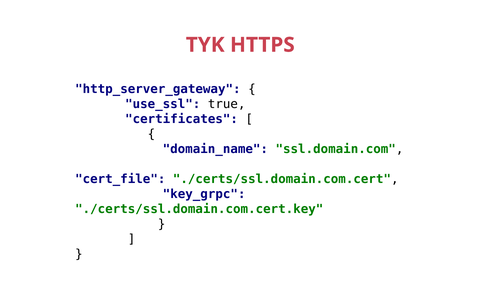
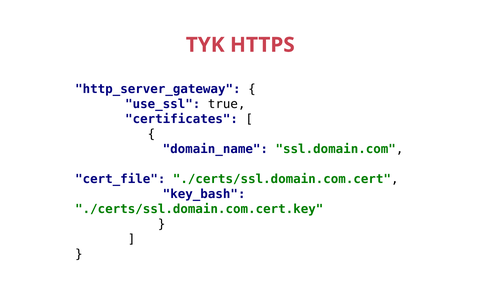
key_grpc: key_grpc -> key_bash (204, 194)
